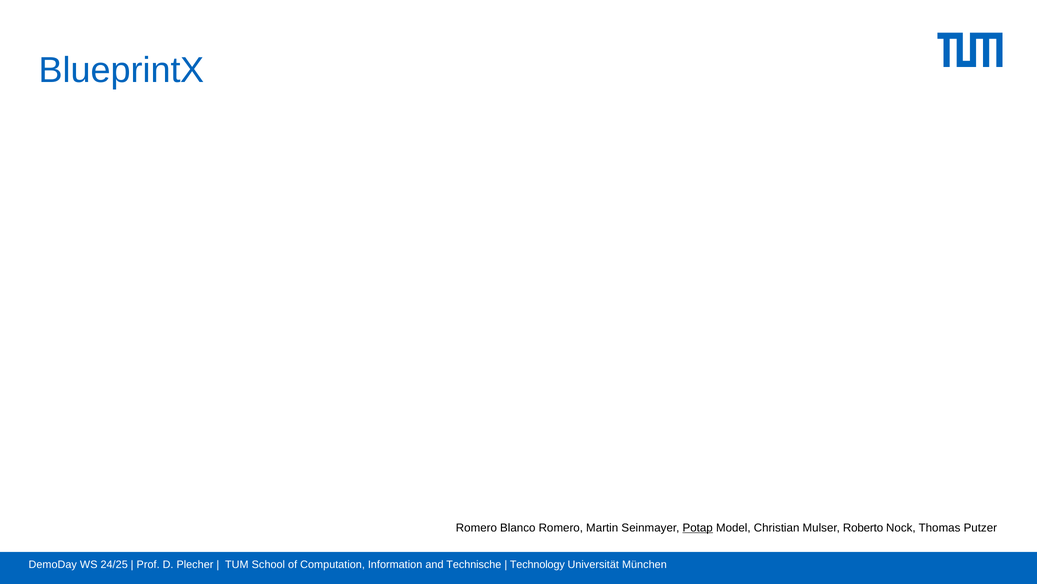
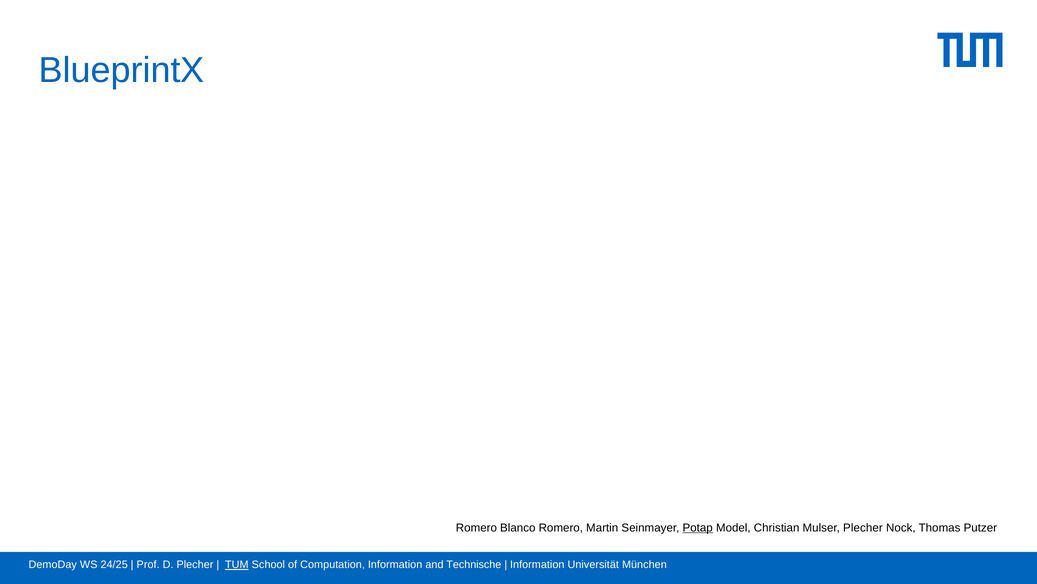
Mulser Roberto: Roberto -> Plecher (863, 527)
TUM underline: none -> present (237, 564)
Technology: Technology -> Information (537, 564)
